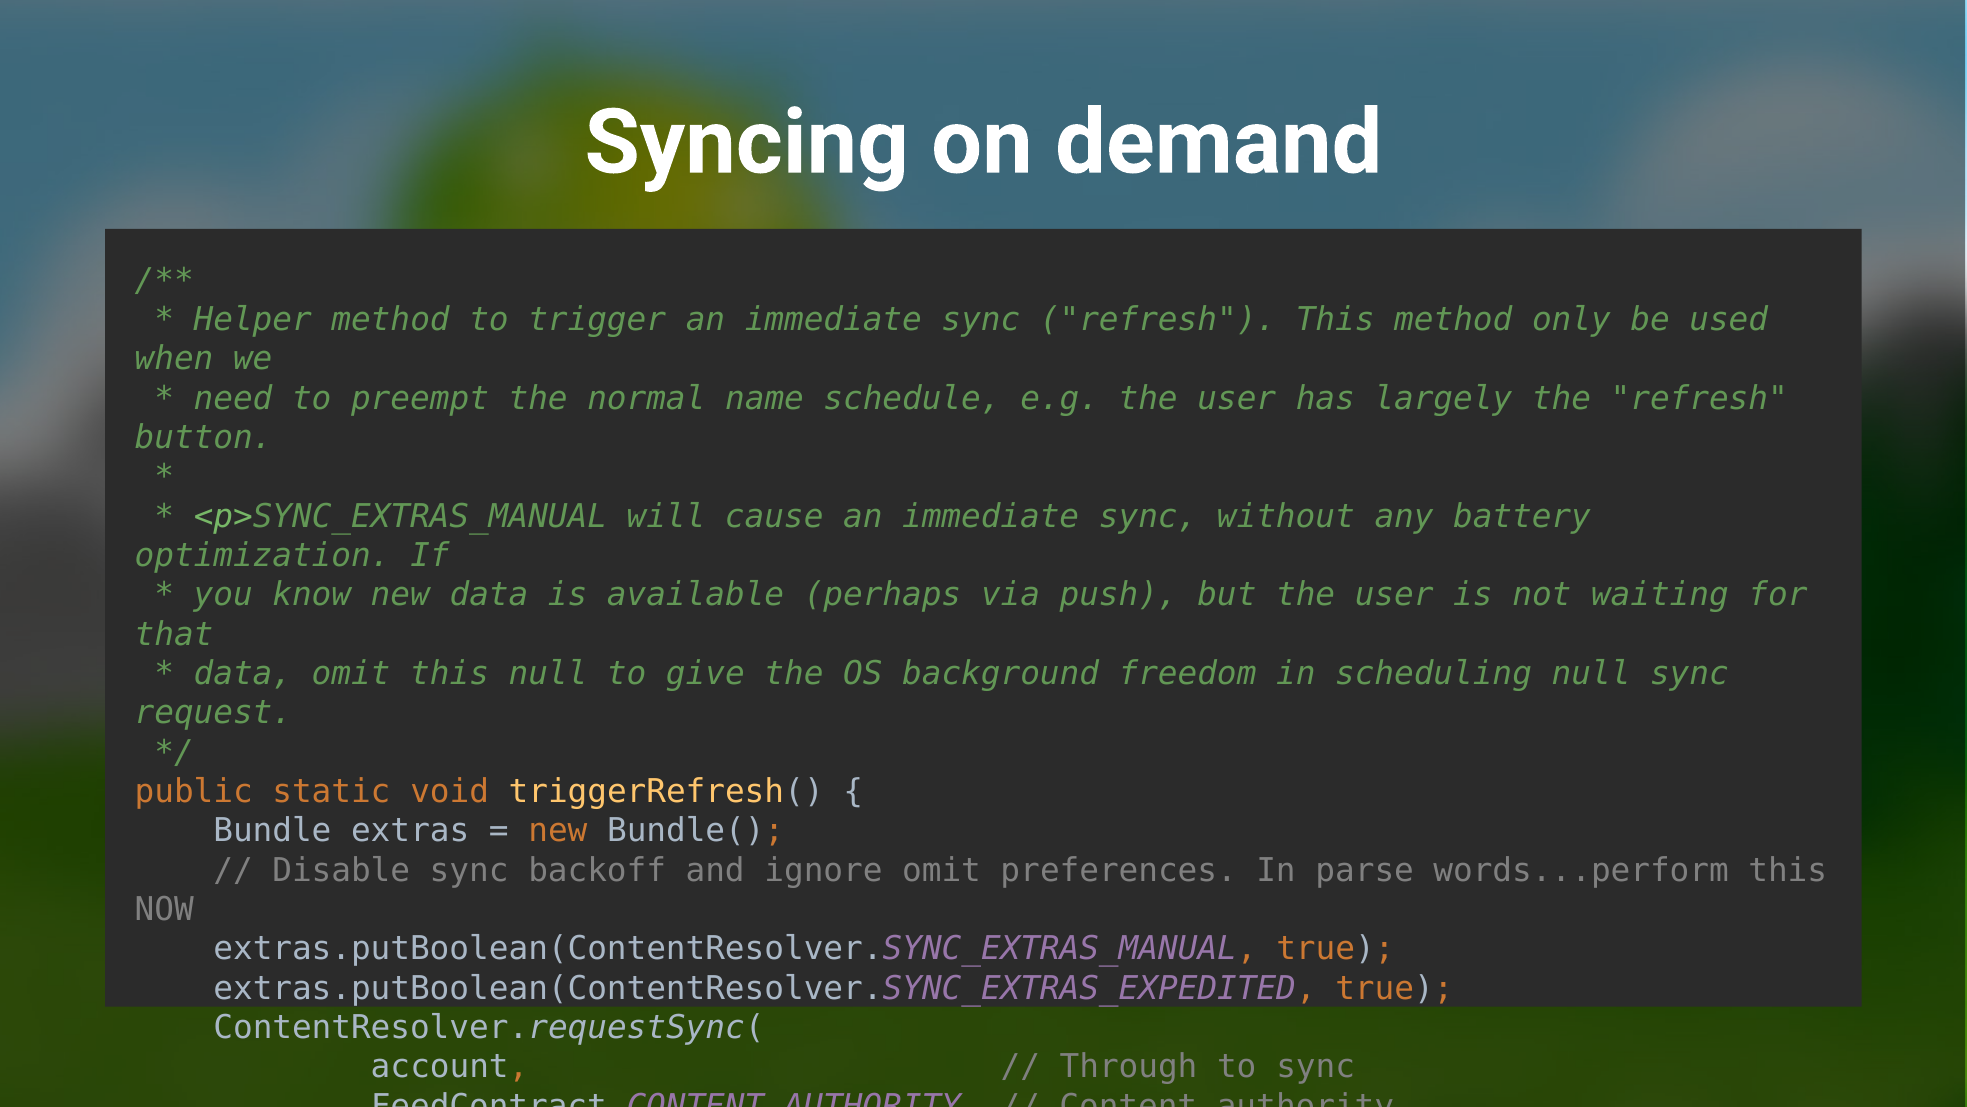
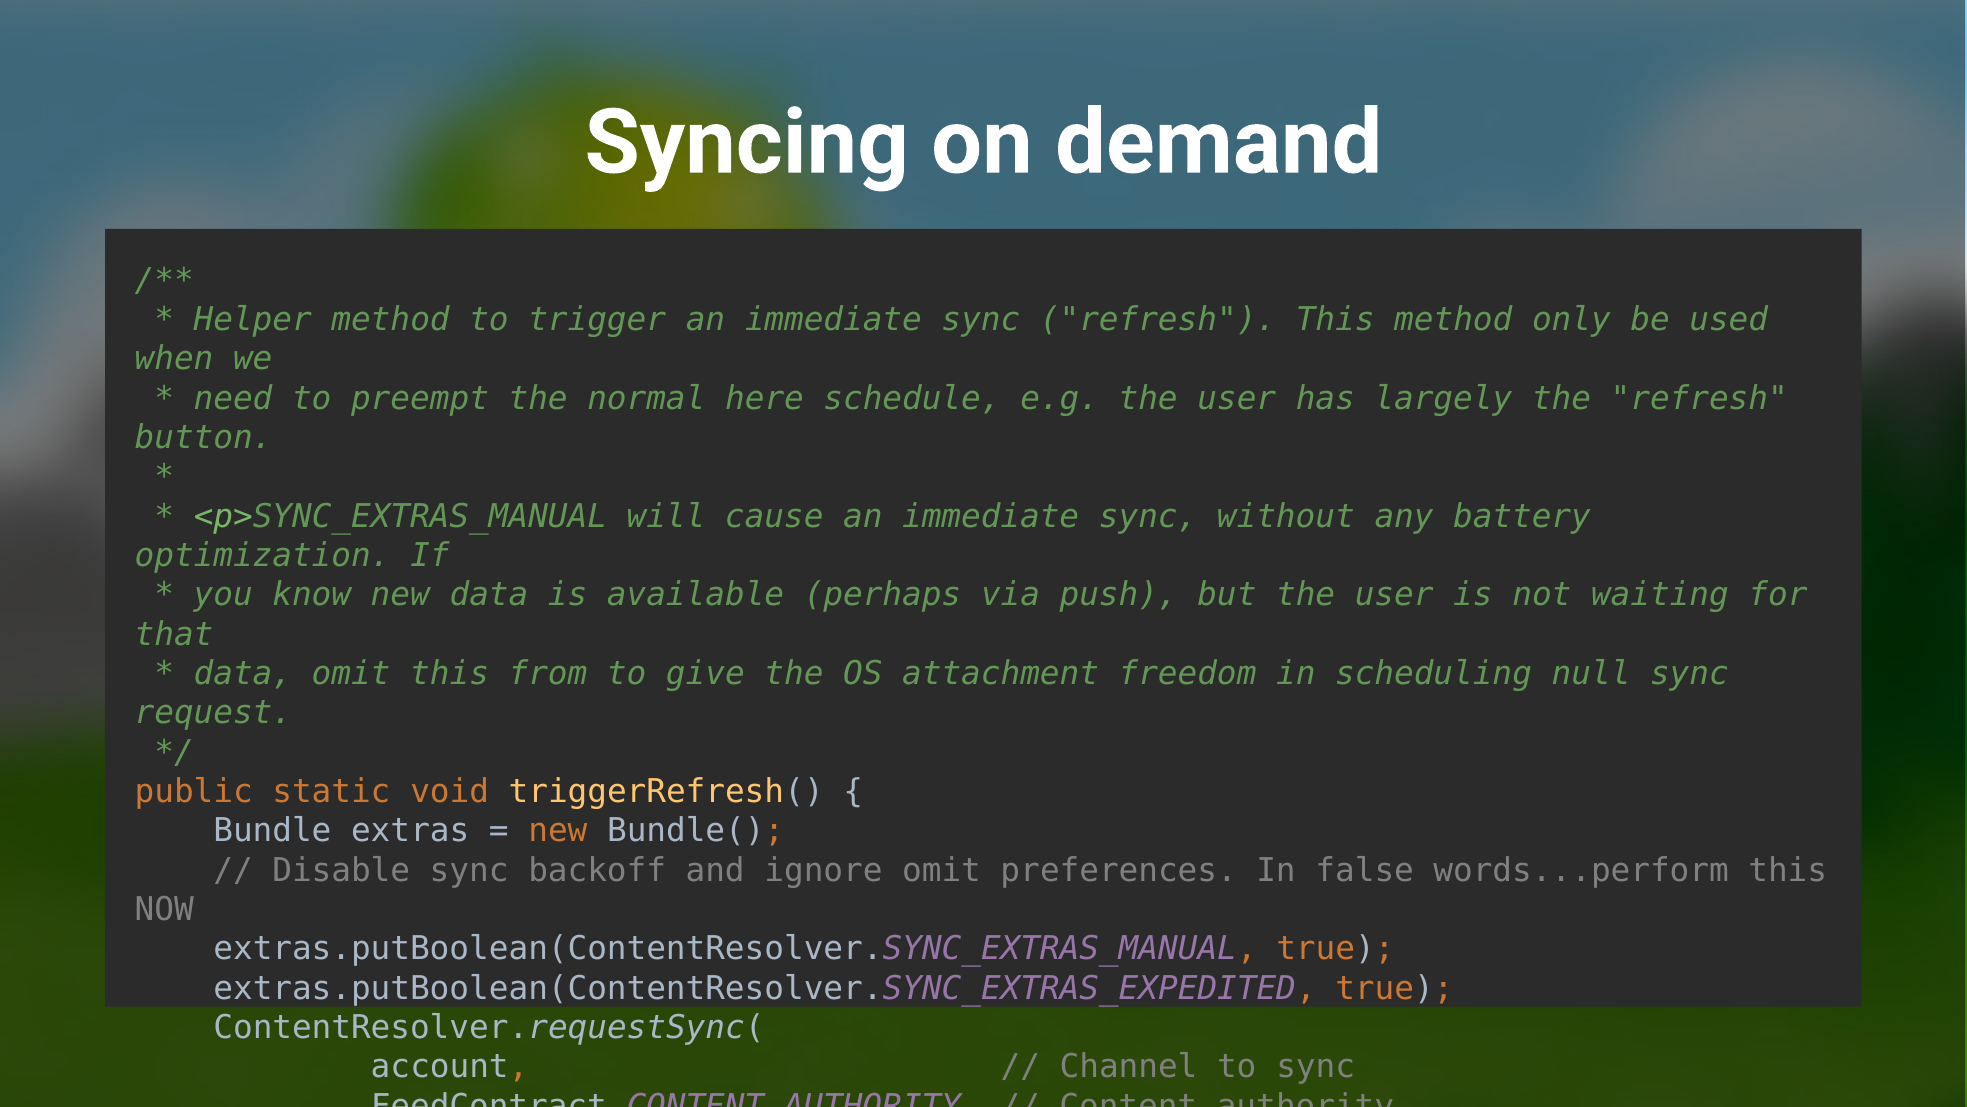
name: name -> here (765, 398)
this null: null -> from (548, 673)
background: background -> attachment (1001, 673)
parse: parse -> false (1365, 870)
Through: Through -> Channel (1129, 1067)
